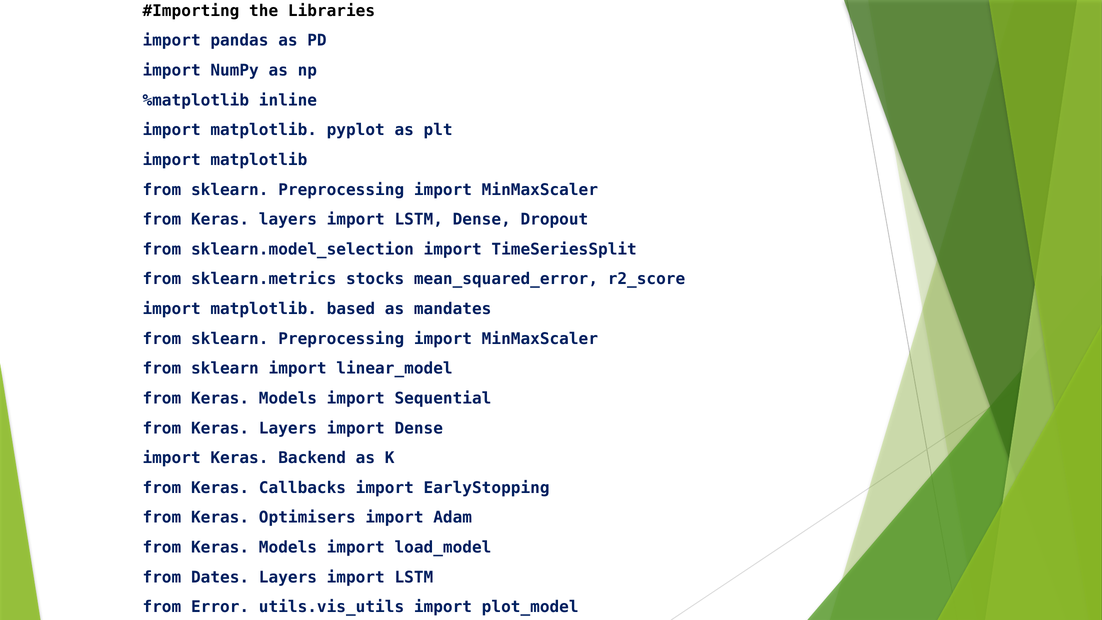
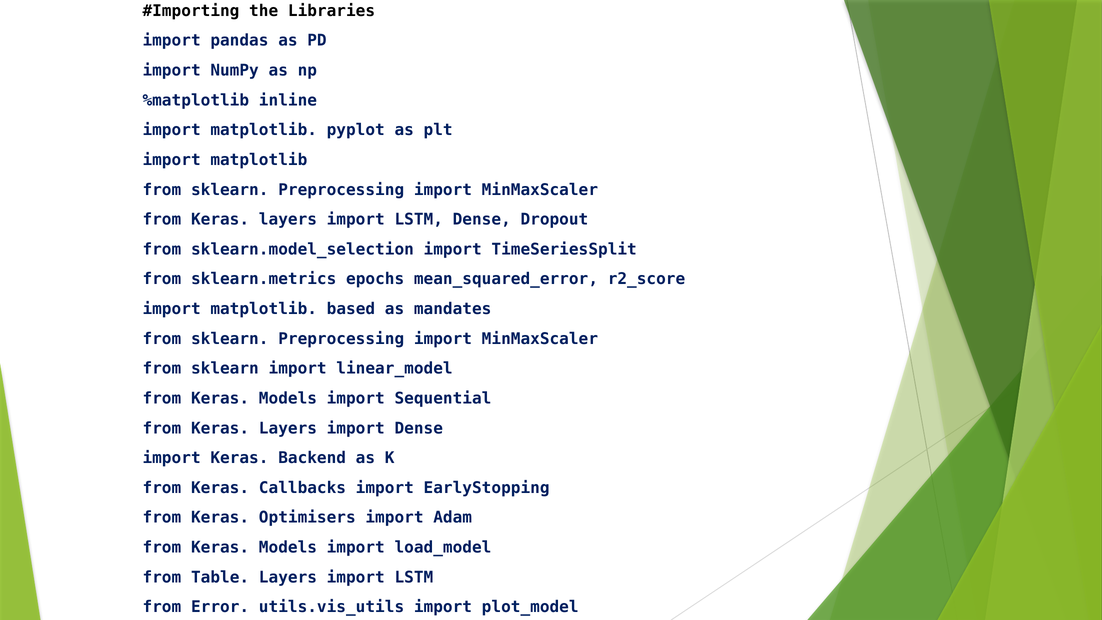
stocks: stocks -> epochs (375, 279)
Dates: Dates -> Table (220, 577)
